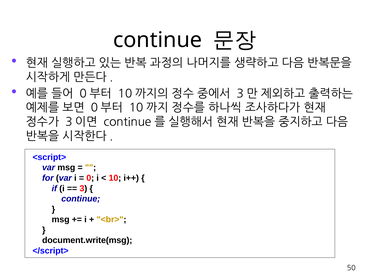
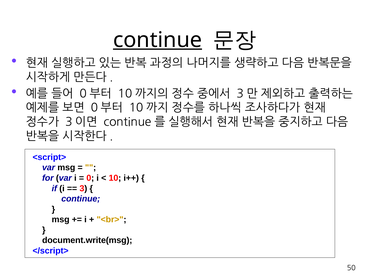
continue underline: none -> present (158, 40)
